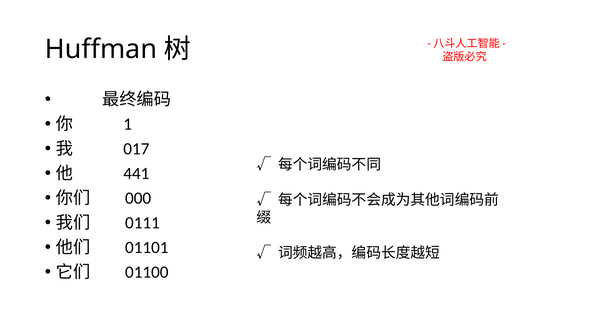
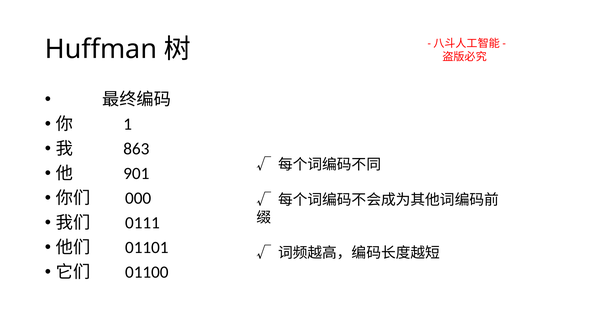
017: 017 -> 863 (136, 149)
441: 441 -> 901 (136, 174)
